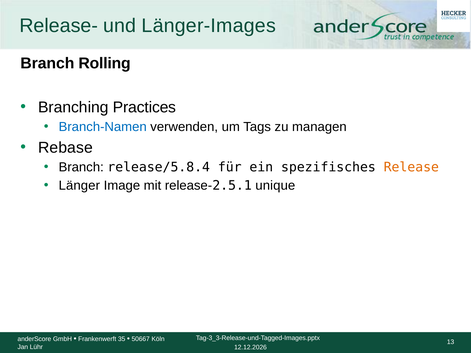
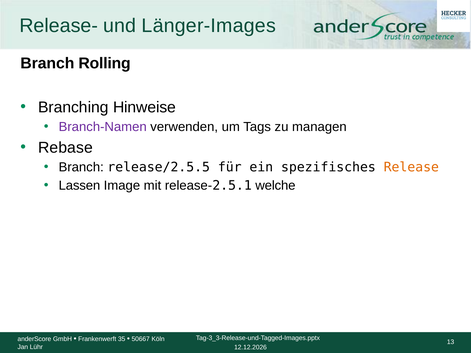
Practices: Practices -> Hinweise (144, 107)
Branch-Namen colour: blue -> purple (103, 127)
release/5.8.4: release/5.8.4 -> release/2.5.5 (159, 167)
Länger: Länger -> Lassen (79, 186)
unique: unique -> welche (275, 186)
